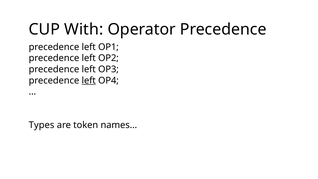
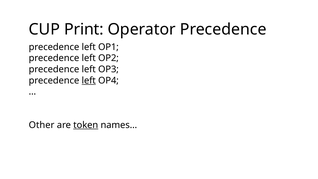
With: With -> Print (84, 29)
Types: Types -> Other (42, 125)
token underline: none -> present (86, 125)
